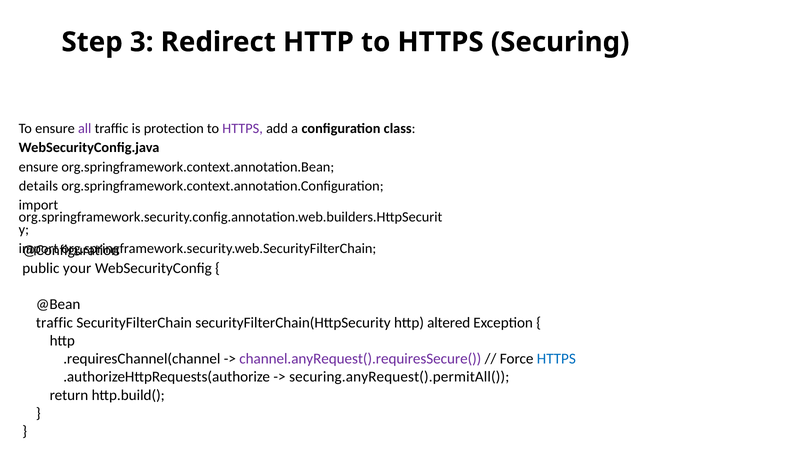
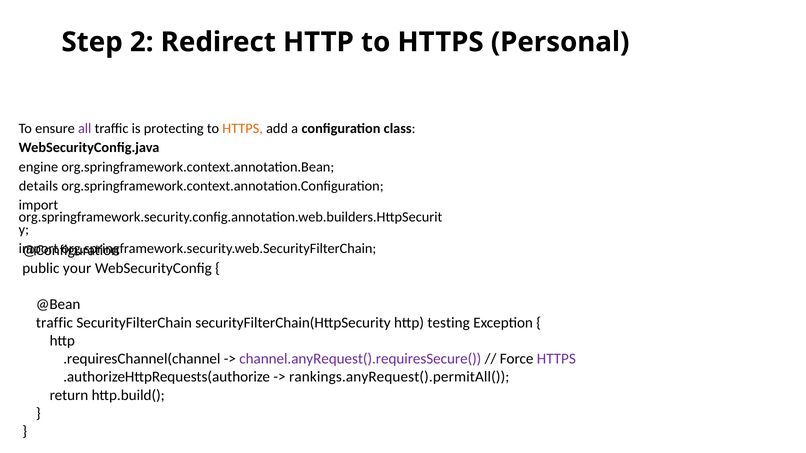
3: 3 -> 2 (142, 42)
Securing: Securing -> Personal (560, 42)
protection: protection -> protecting (174, 129)
HTTPS colour: purple -> orange (243, 129)
ensure: ensure -> engine (38, 167)
altered: altered -> testing (449, 323)
HTTPS colour: blue -> purple (556, 359)
securing.anyRequest().permitAll(: securing.anyRequest().permitAll( -> rankings.anyRequest().permitAll( (399, 377)
